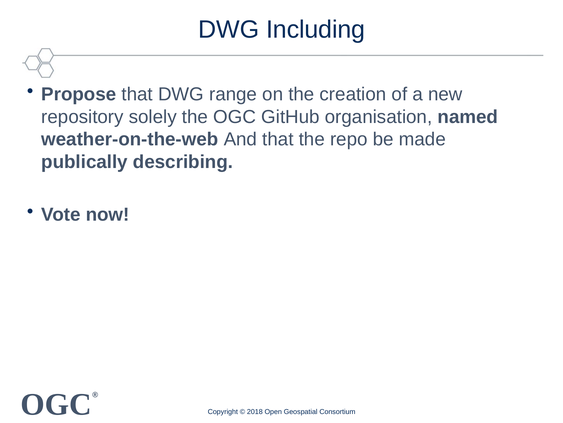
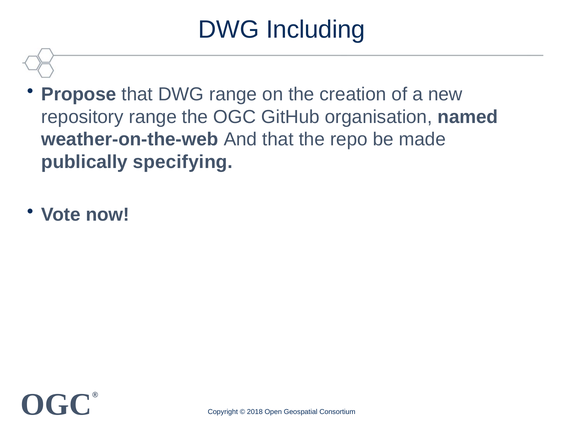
repository solely: solely -> range (153, 117)
describing: describing -> specifying (183, 162)
